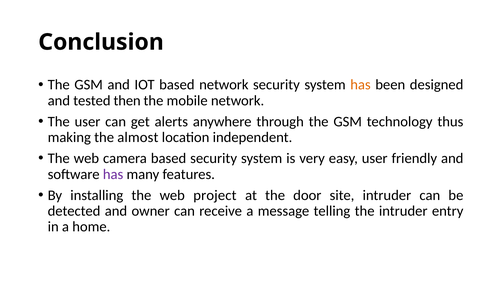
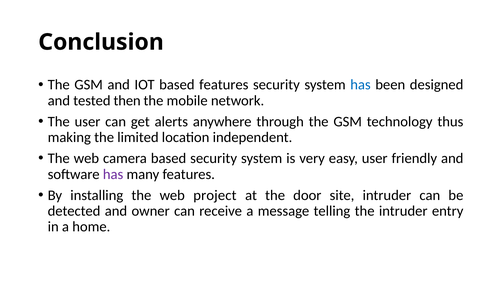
based network: network -> features (224, 85)
has colour: orange -> blue (361, 85)
almost: almost -> limited (138, 138)
